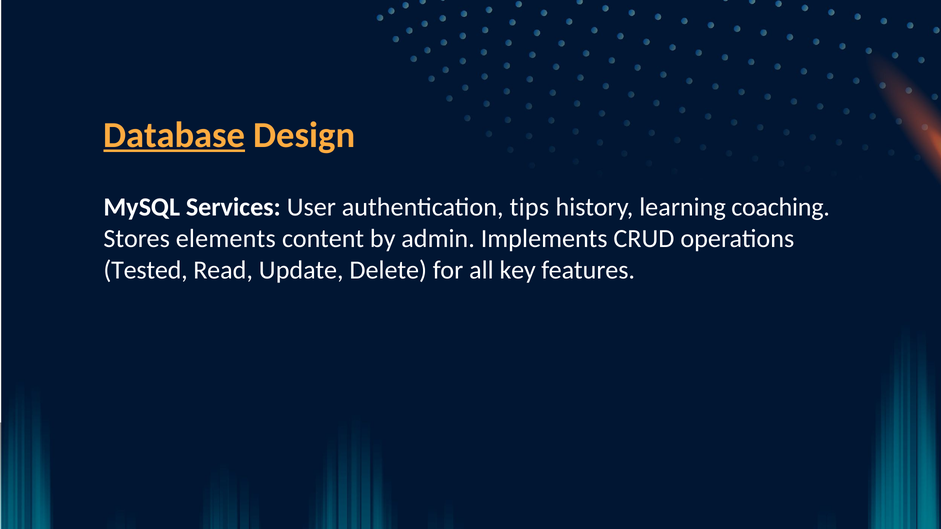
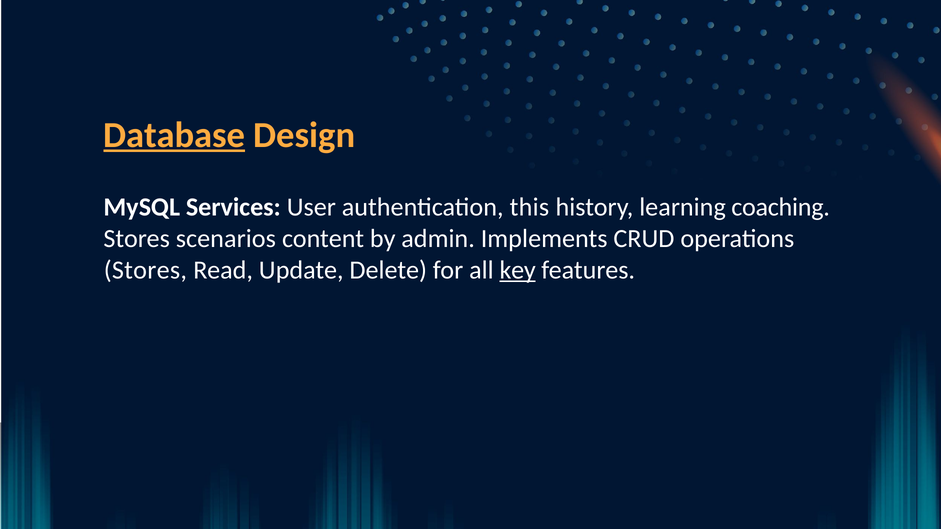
tips: tips -> this (529, 208)
elements: elements -> scenarios (226, 239)
Tested: Tested -> Stores (145, 270)
key underline: none -> present (518, 270)
